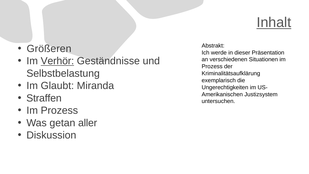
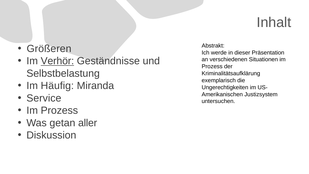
Inhalt underline: present -> none (274, 22)
Glaubt: Glaubt -> Häufig (57, 86)
Straffen: Straffen -> Service (44, 98)
